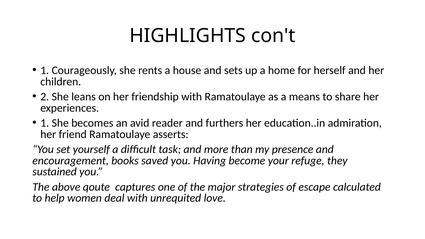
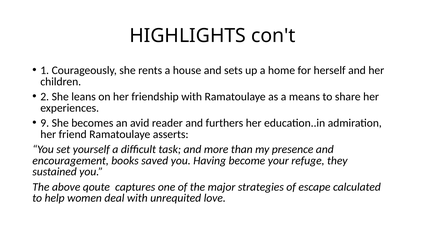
1: 1 -> 9 (45, 123)
